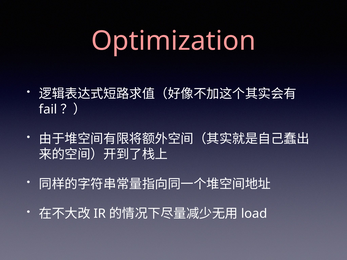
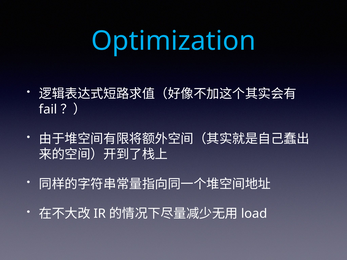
Optimization colour: pink -> light blue (173, 41)
